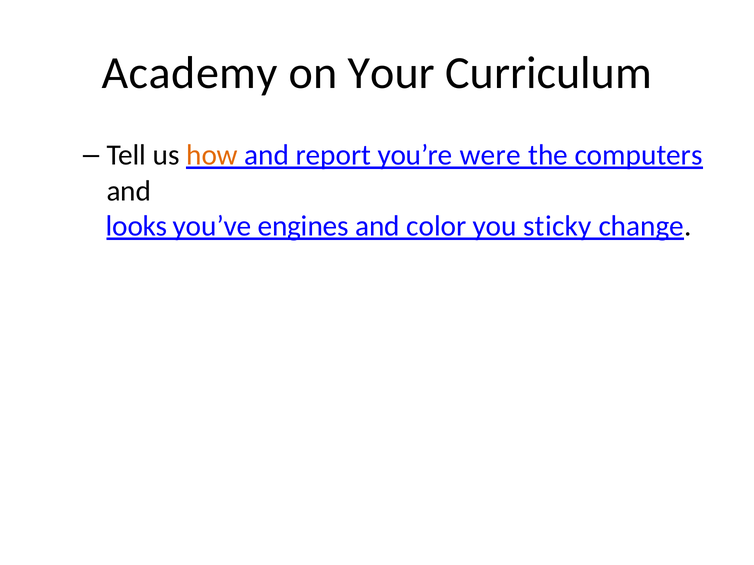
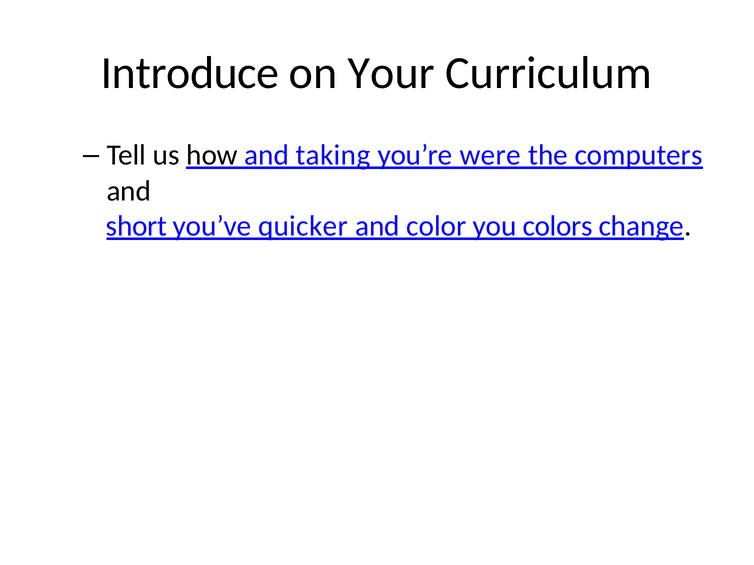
Academy: Academy -> Introduce (190, 73)
how colour: orange -> black (212, 155)
report: report -> taking (333, 155)
looks: looks -> short (137, 226)
engines: engines -> quicker (303, 226)
sticky: sticky -> colors (558, 226)
